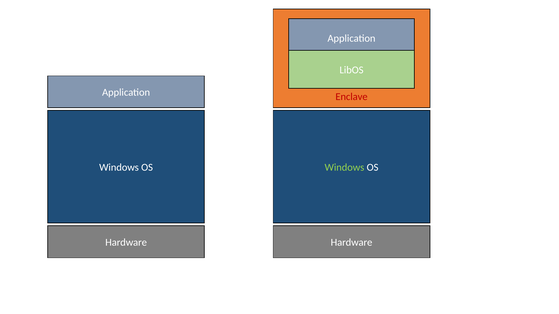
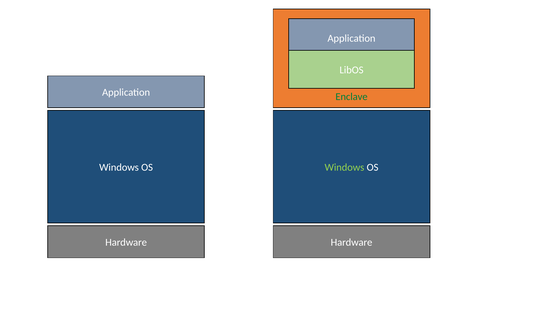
Enclave colour: red -> green (352, 97)
